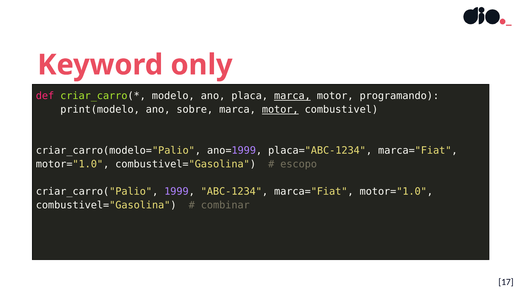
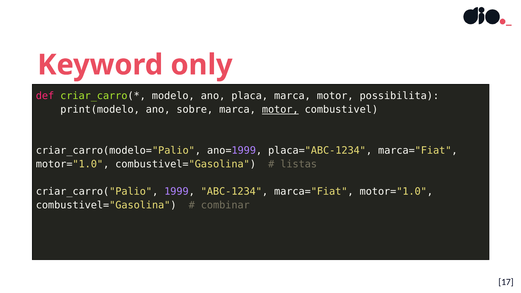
marca underline: present -> none (292, 96)
programando: programando -> possibilita (399, 96)
escopo: escopo -> listas (299, 164)
